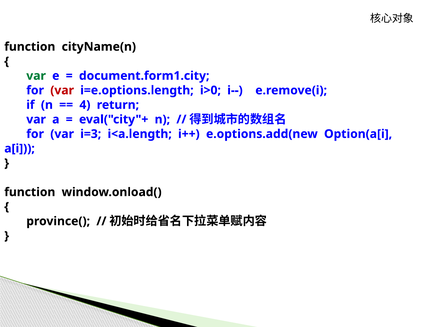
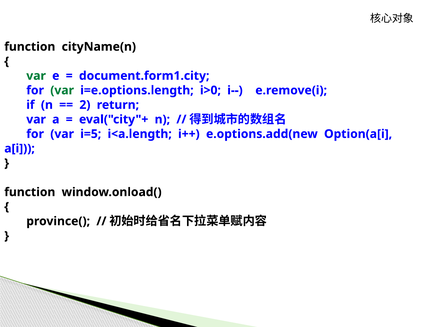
var colour: red -> green (62, 90)
4: 4 -> 2 (85, 105)
i=3: i=3 -> i=5 (91, 134)
